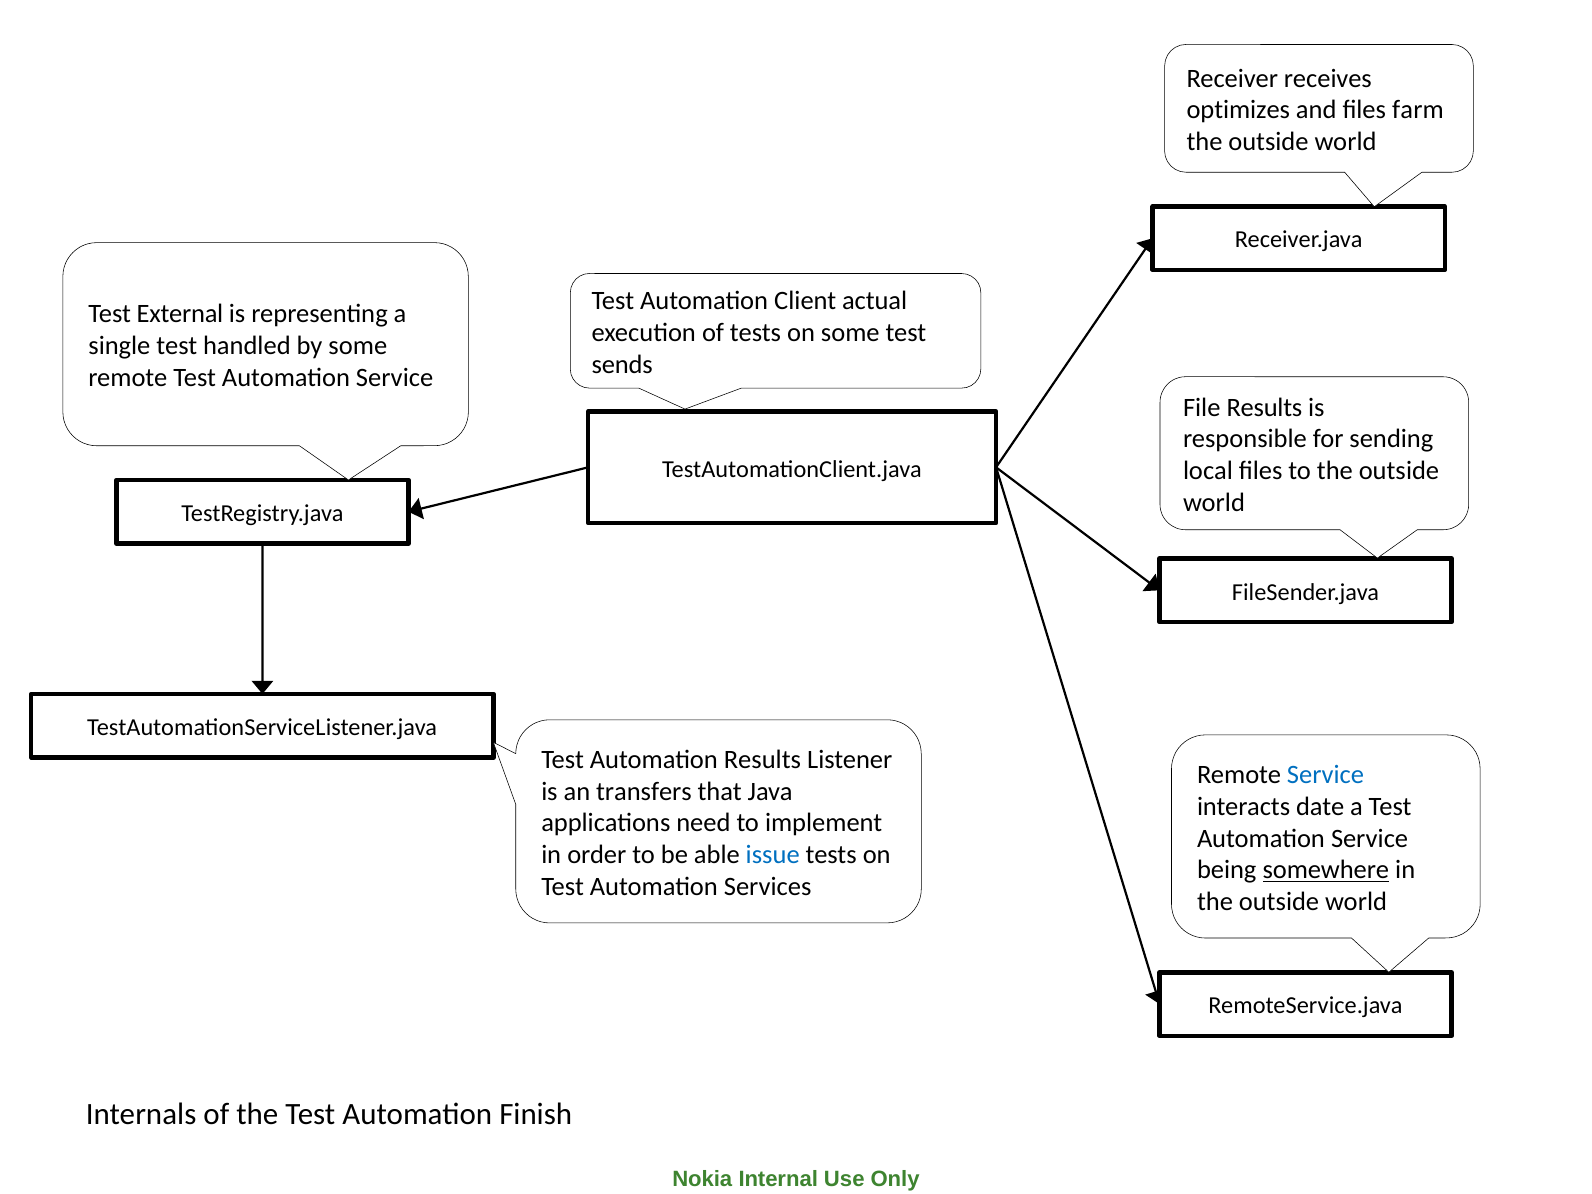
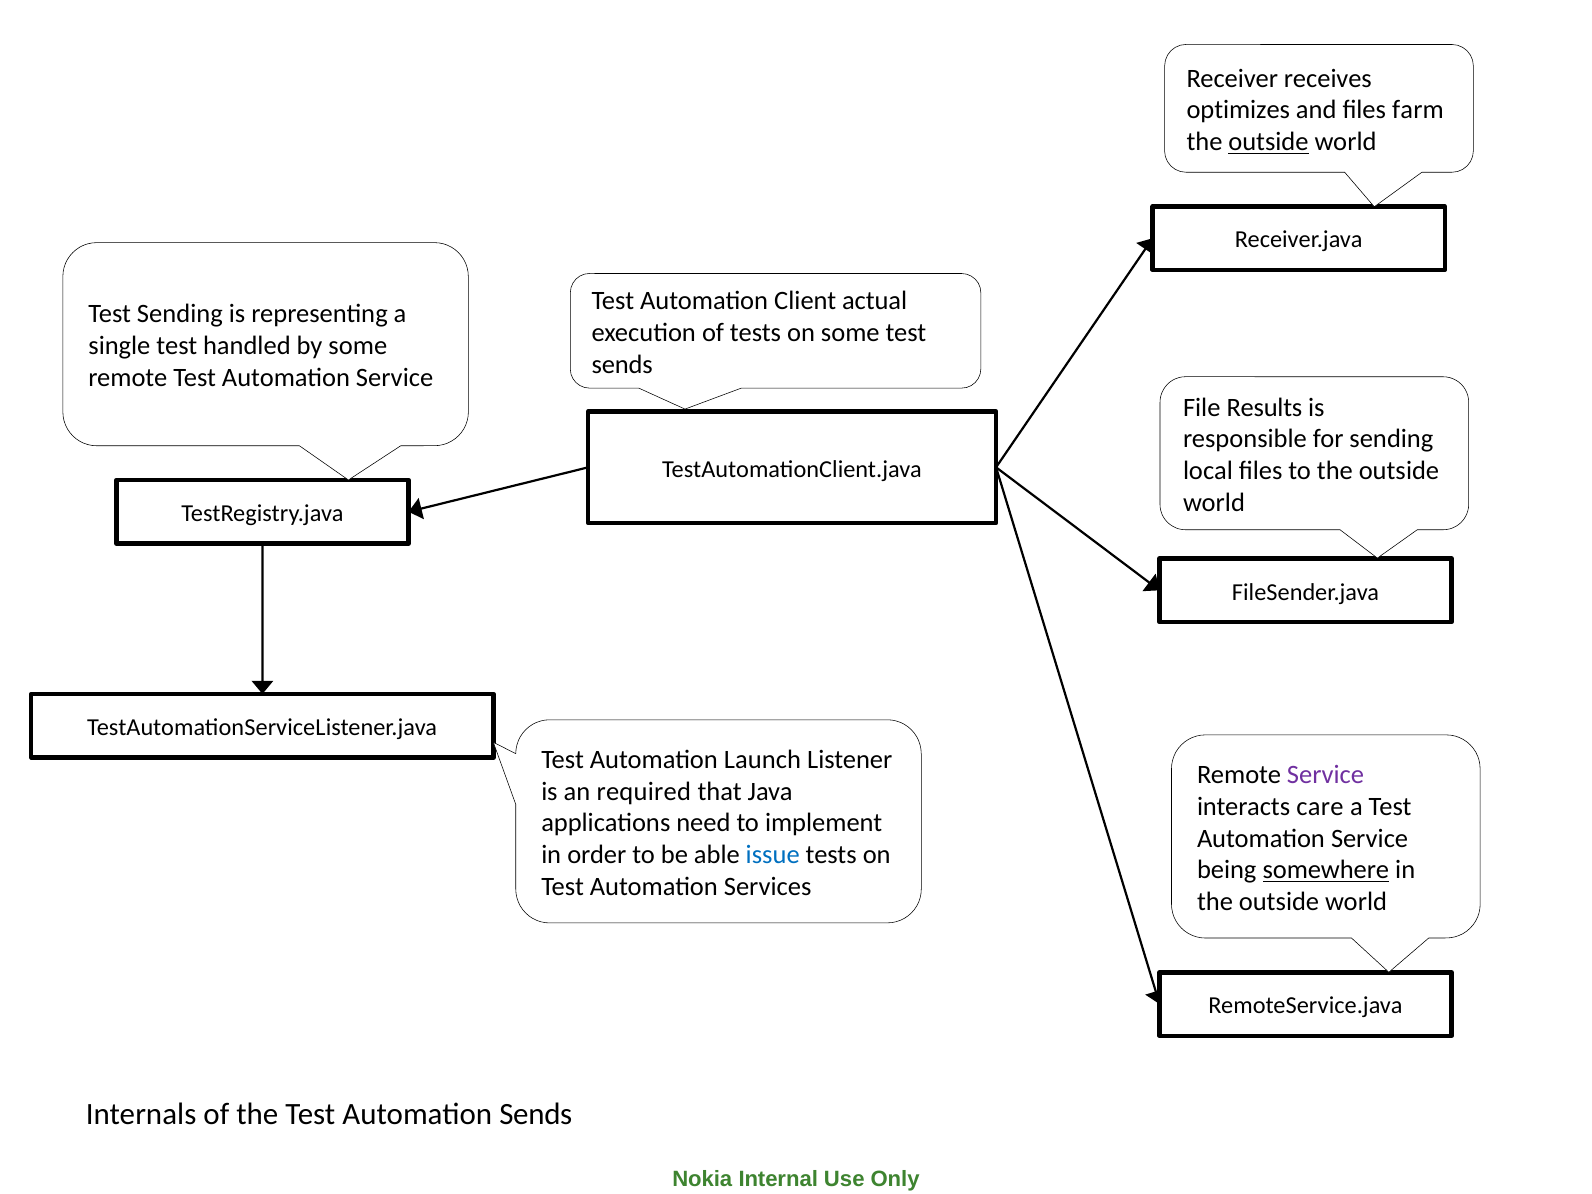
outside underline: none -> present (1268, 142)
Test External: External -> Sending (180, 314)
Automation Results: Results -> Launch (762, 759)
Service colour: blue -> purple (1326, 775)
transfers: transfers -> required (644, 791)
date: date -> care (1320, 806)
Automation Finish: Finish -> Sends (536, 1115)
